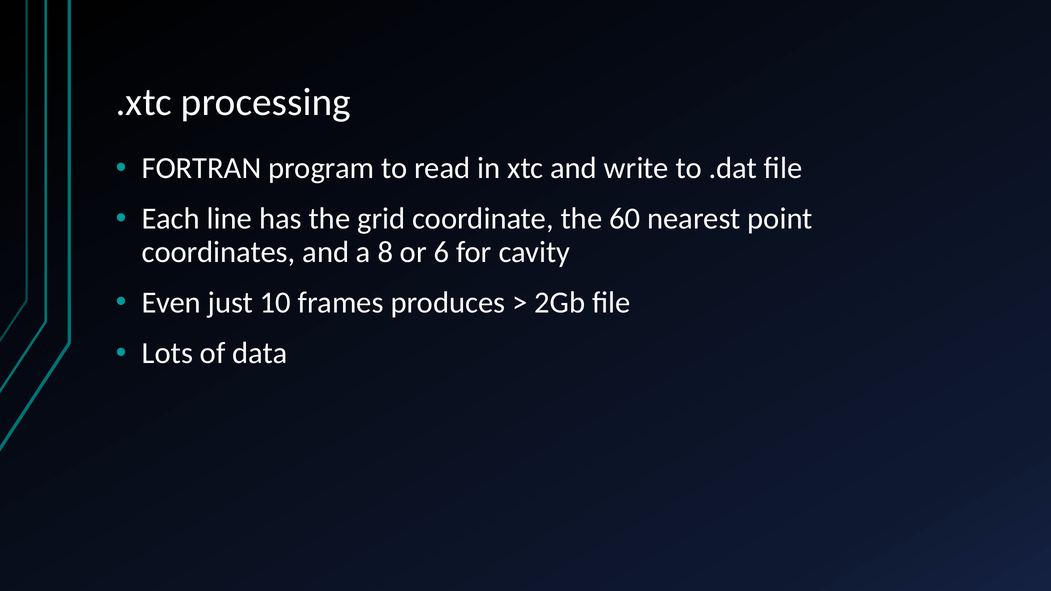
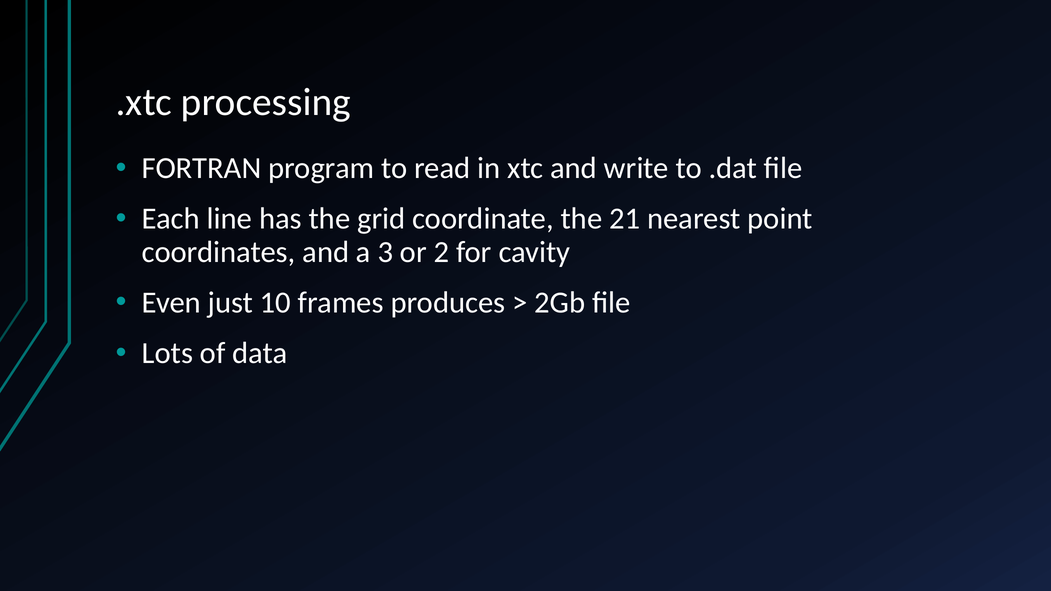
60: 60 -> 21 (625, 219)
8: 8 -> 3 (385, 252)
6: 6 -> 2 (441, 252)
